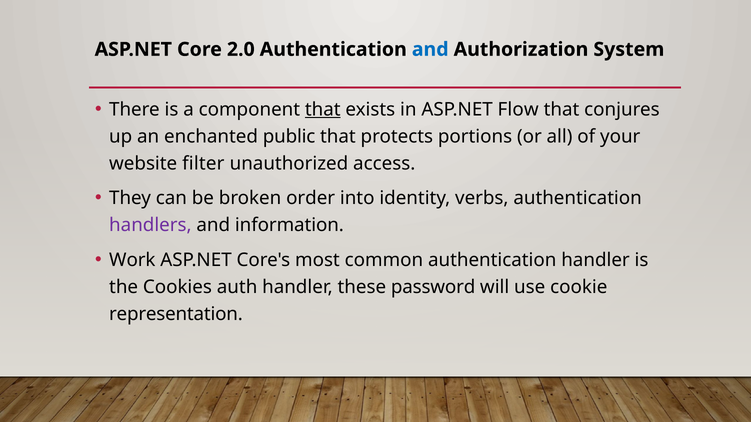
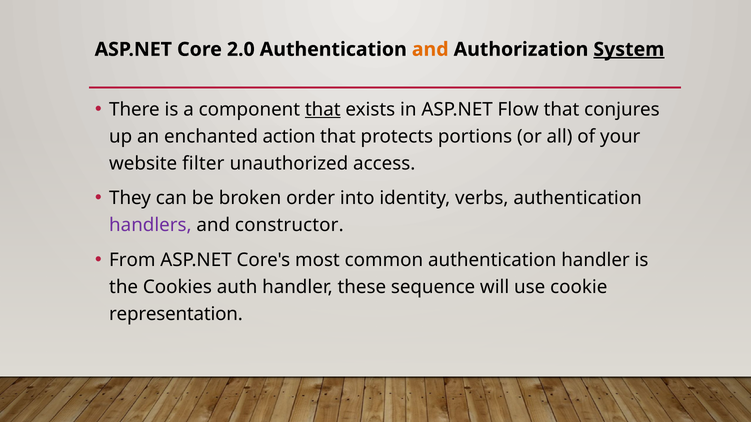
and colour: blue -> orange (430, 49)
System underline: none -> present (629, 49)
public: public -> action (289, 137)
information: information -> constructor (289, 225)
Work: Work -> From (132, 260)
password: password -> sequence (433, 287)
